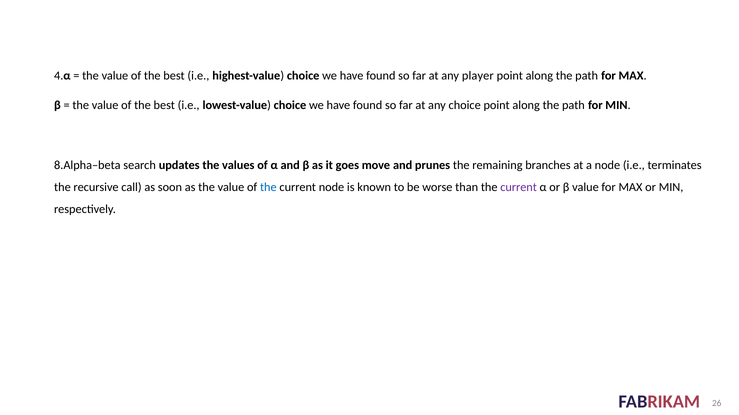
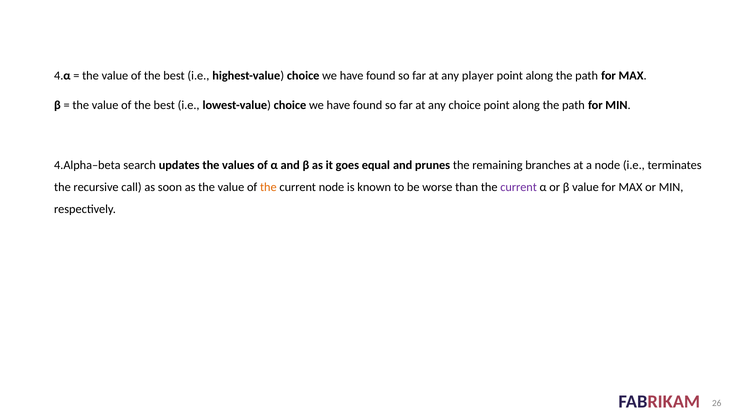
8.Alpha–beta: 8.Alpha–beta -> 4.Alpha–beta (87, 165)
move: move -> equal (376, 165)
the colour: blue -> orange (268, 187)
